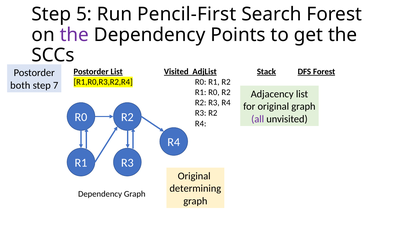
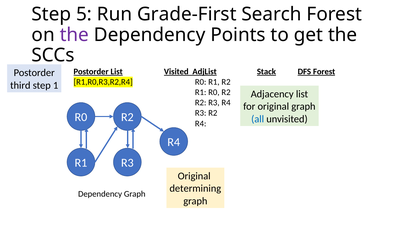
Pencil-First: Pencil-First -> Grade-First (187, 14)
both: both -> third (20, 85)
7: 7 -> 1 (56, 85)
all colour: purple -> blue (258, 119)
